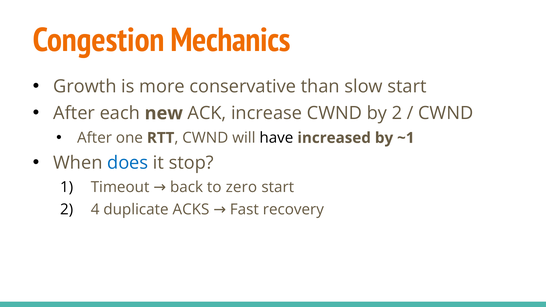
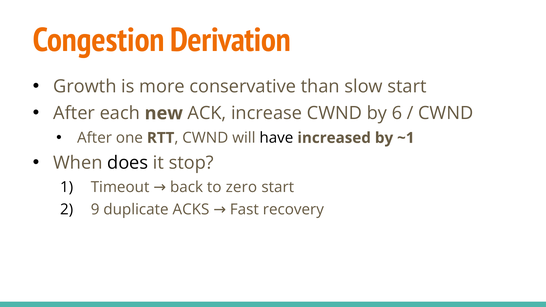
Mechanics: Mechanics -> Derivation (230, 40)
by 2: 2 -> 6 (397, 113)
does colour: blue -> black (128, 163)
4: 4 -> 9 (95, 210)
